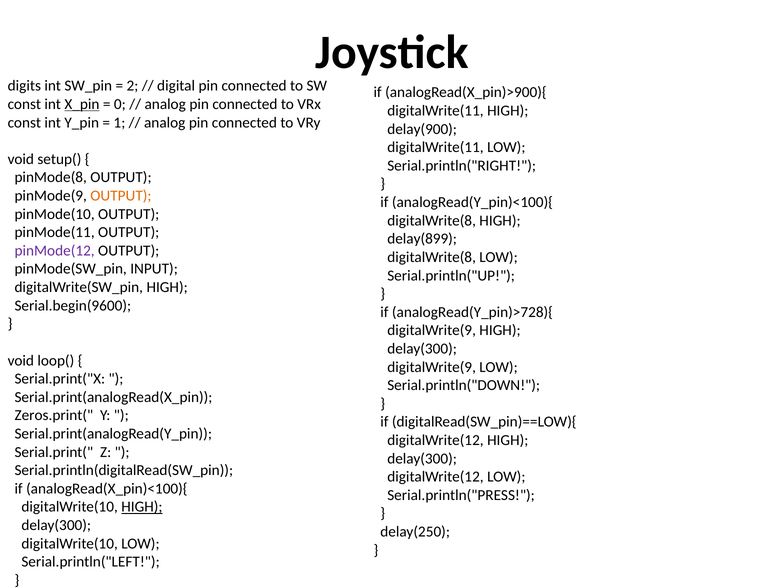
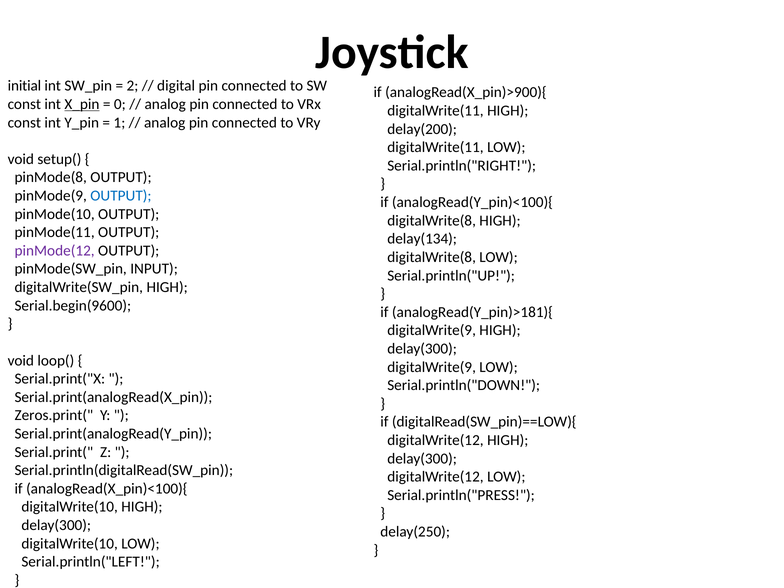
digits: digits -> initial (24, 86)
delay(900: delay(900 -> delay(200 (422, 129)
OUTPUT colour: orange -> blue (121, 196)
delay(899: delay(899 -> delay(134 (422, 239)
analogRead(Y_pin)>728){: analogRead(Y_pin)>728){ -> analogRead(Y_pin)>181){ (472, 312)
HIGH underline: present -> none (142, 507)
